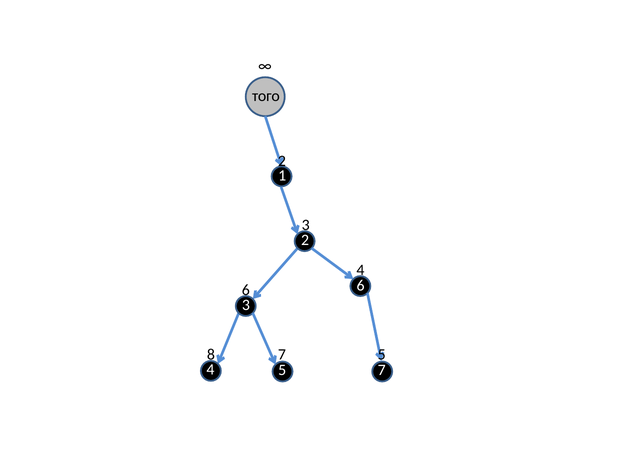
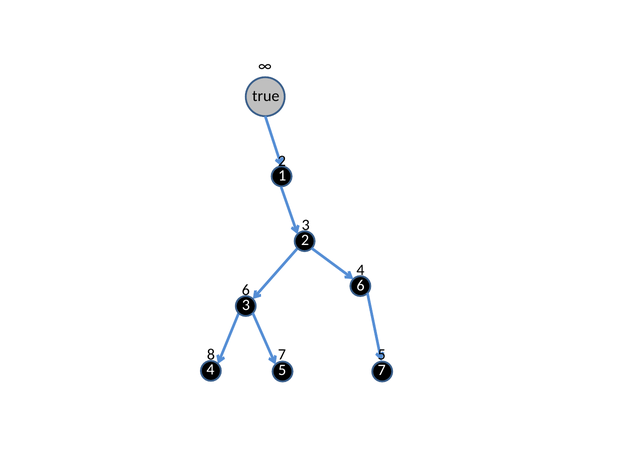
того: того -> true (266, 96)
